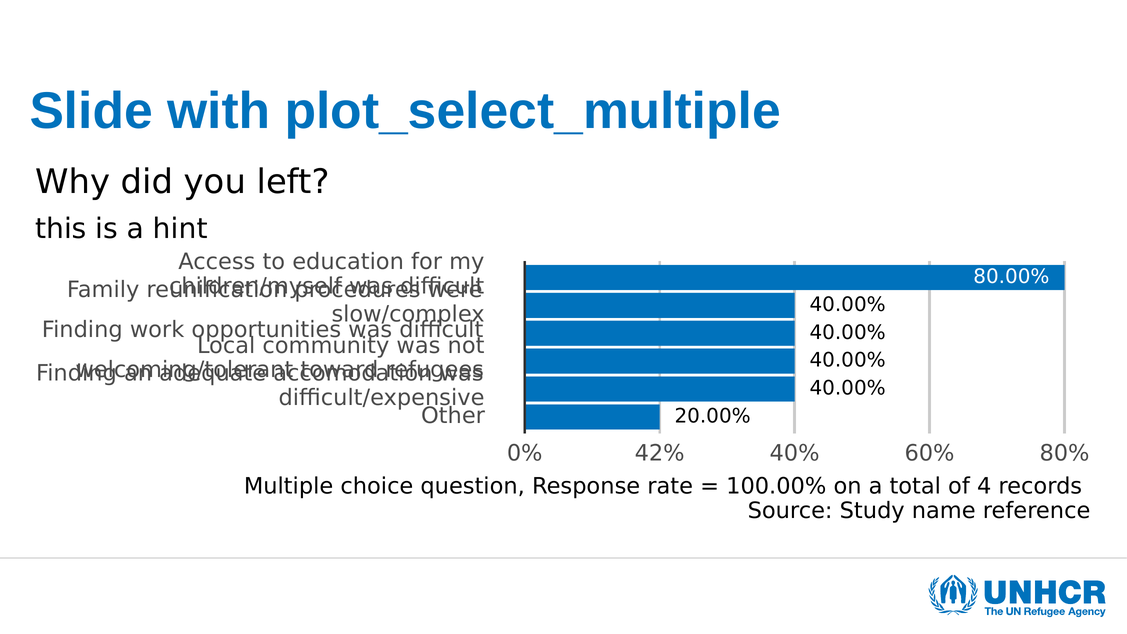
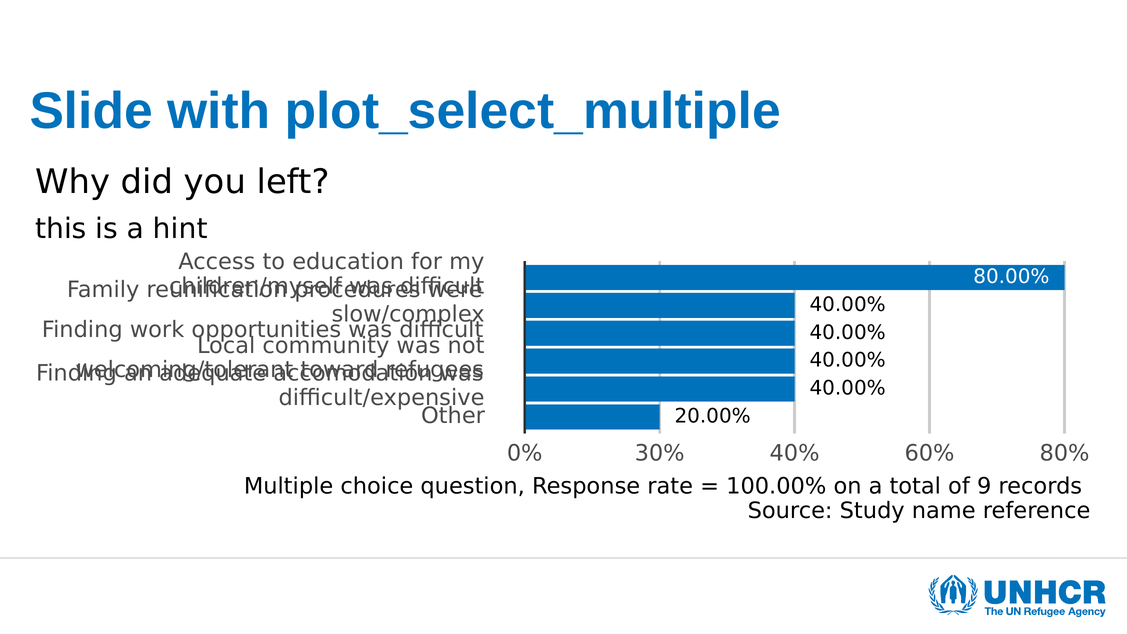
42%: 42% -> 30% (660, 453)
4: 4 -> 9 (984, 486)
